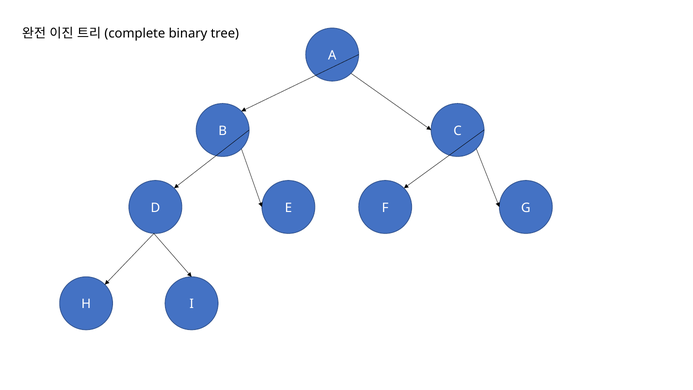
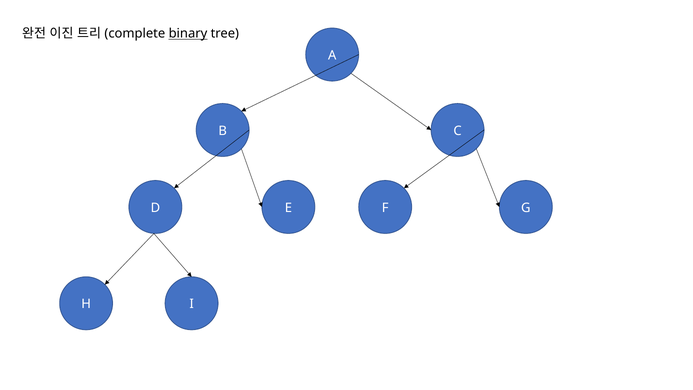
binary underline: none -> present (188, 34)
